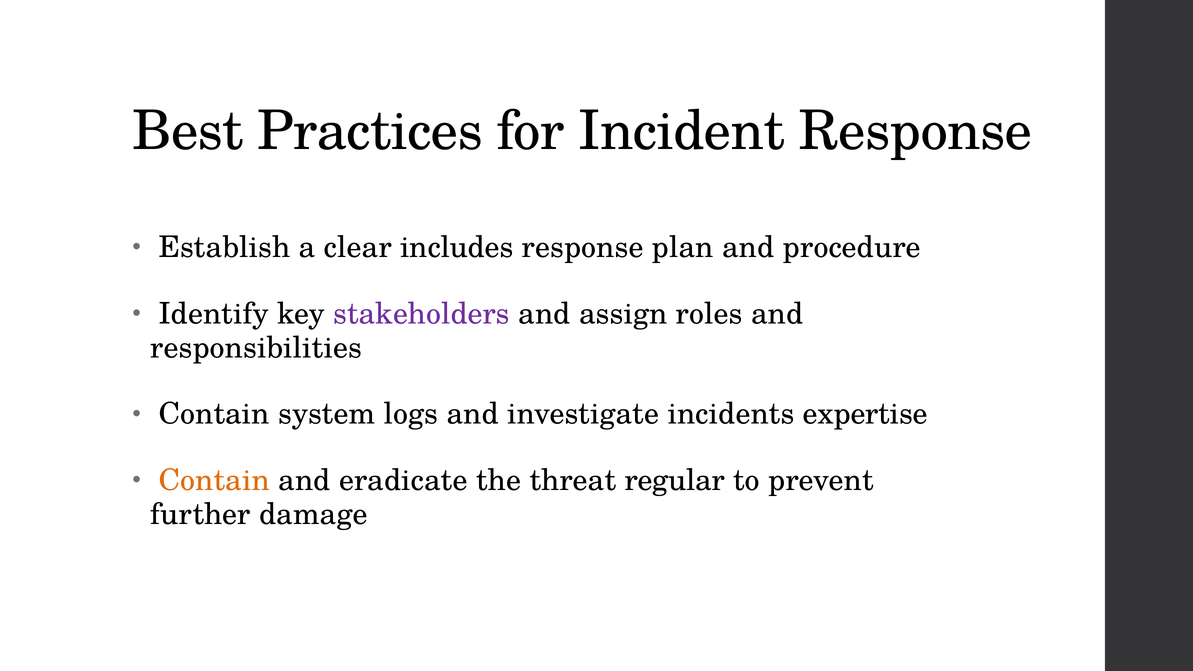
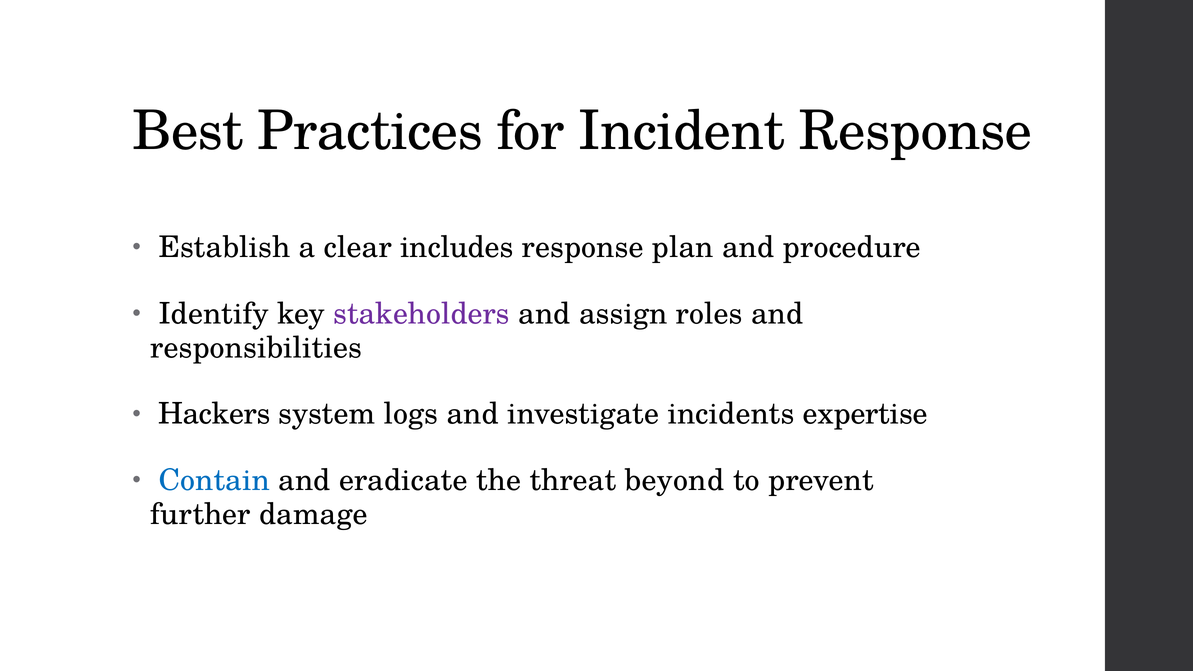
Contain: Contain -> Hackers (214, 414)
Contain colour: orange -> blue (214, 480)
regular: regular -> beyond (674, 480)
